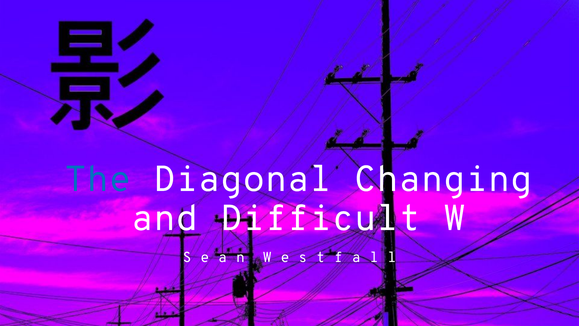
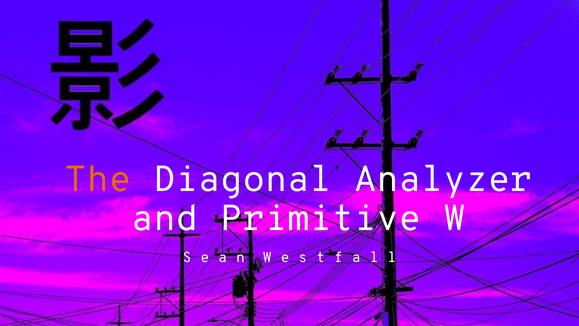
The colour: blue -> orange (98, 179)
Changing: Changing -> Analyzer (443, 179)
Difficult: Difficult -> Primitive (321, 218)
